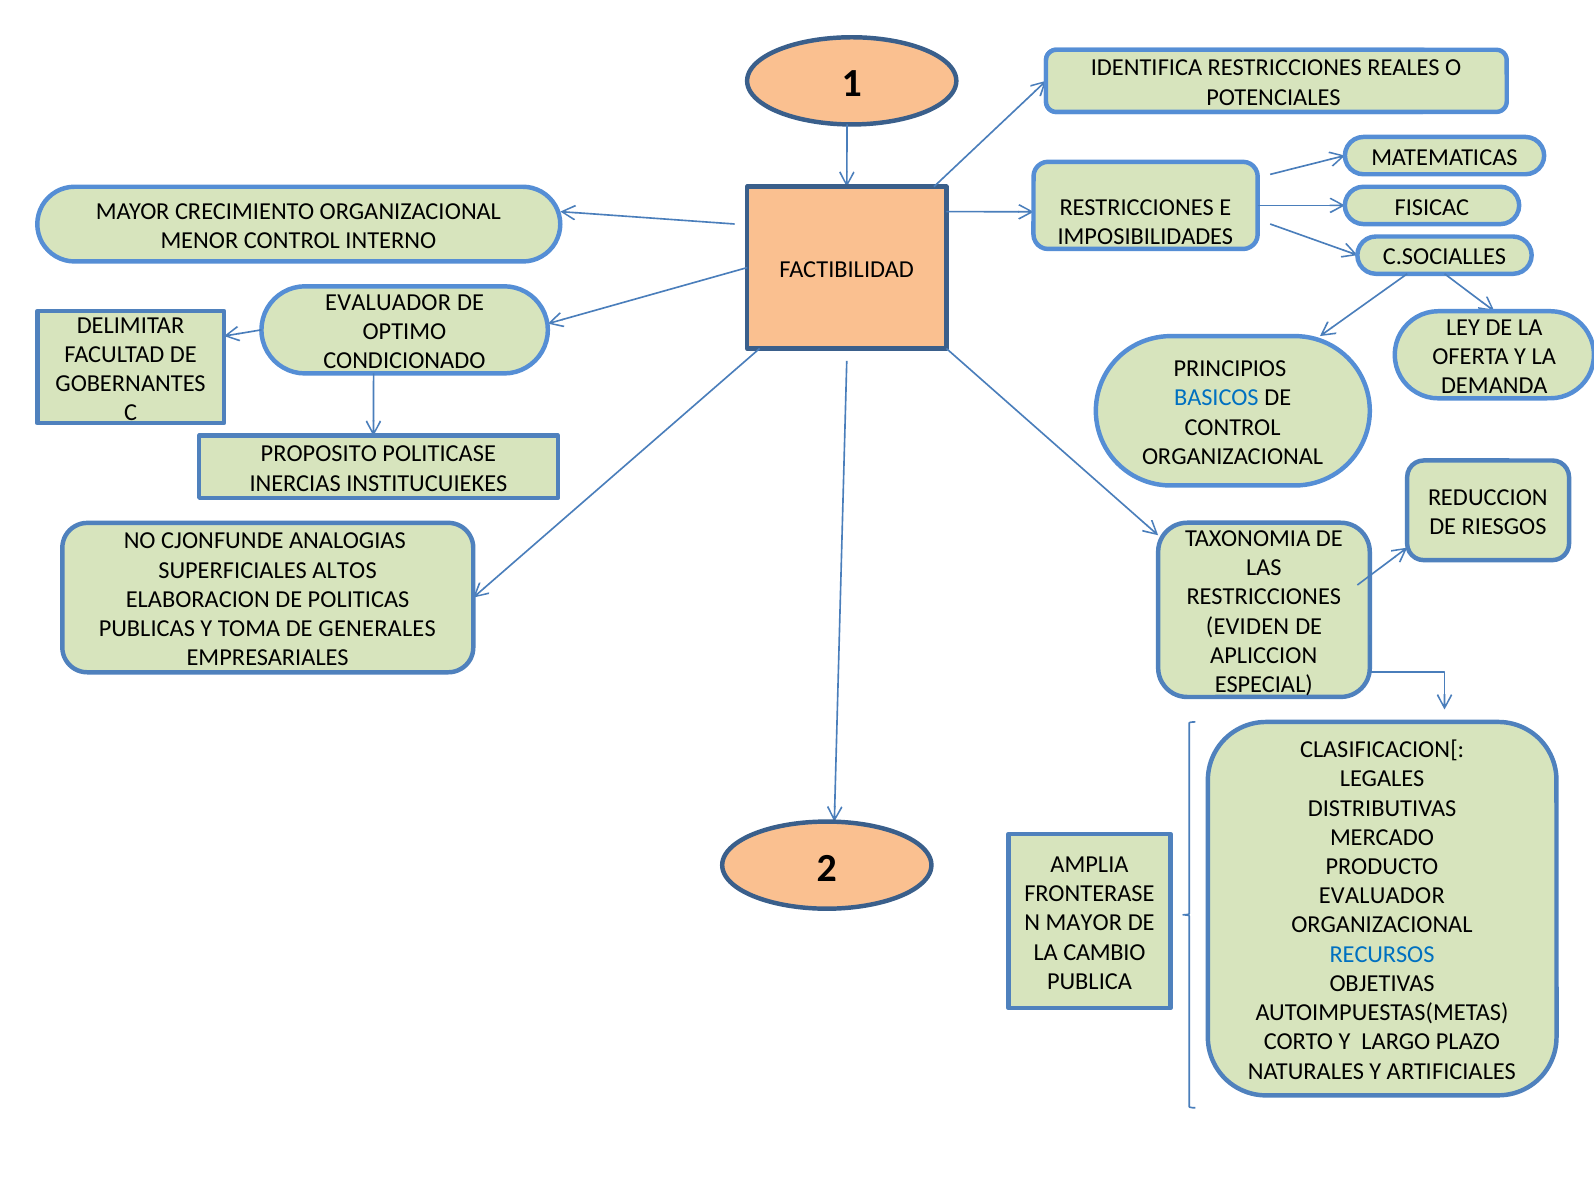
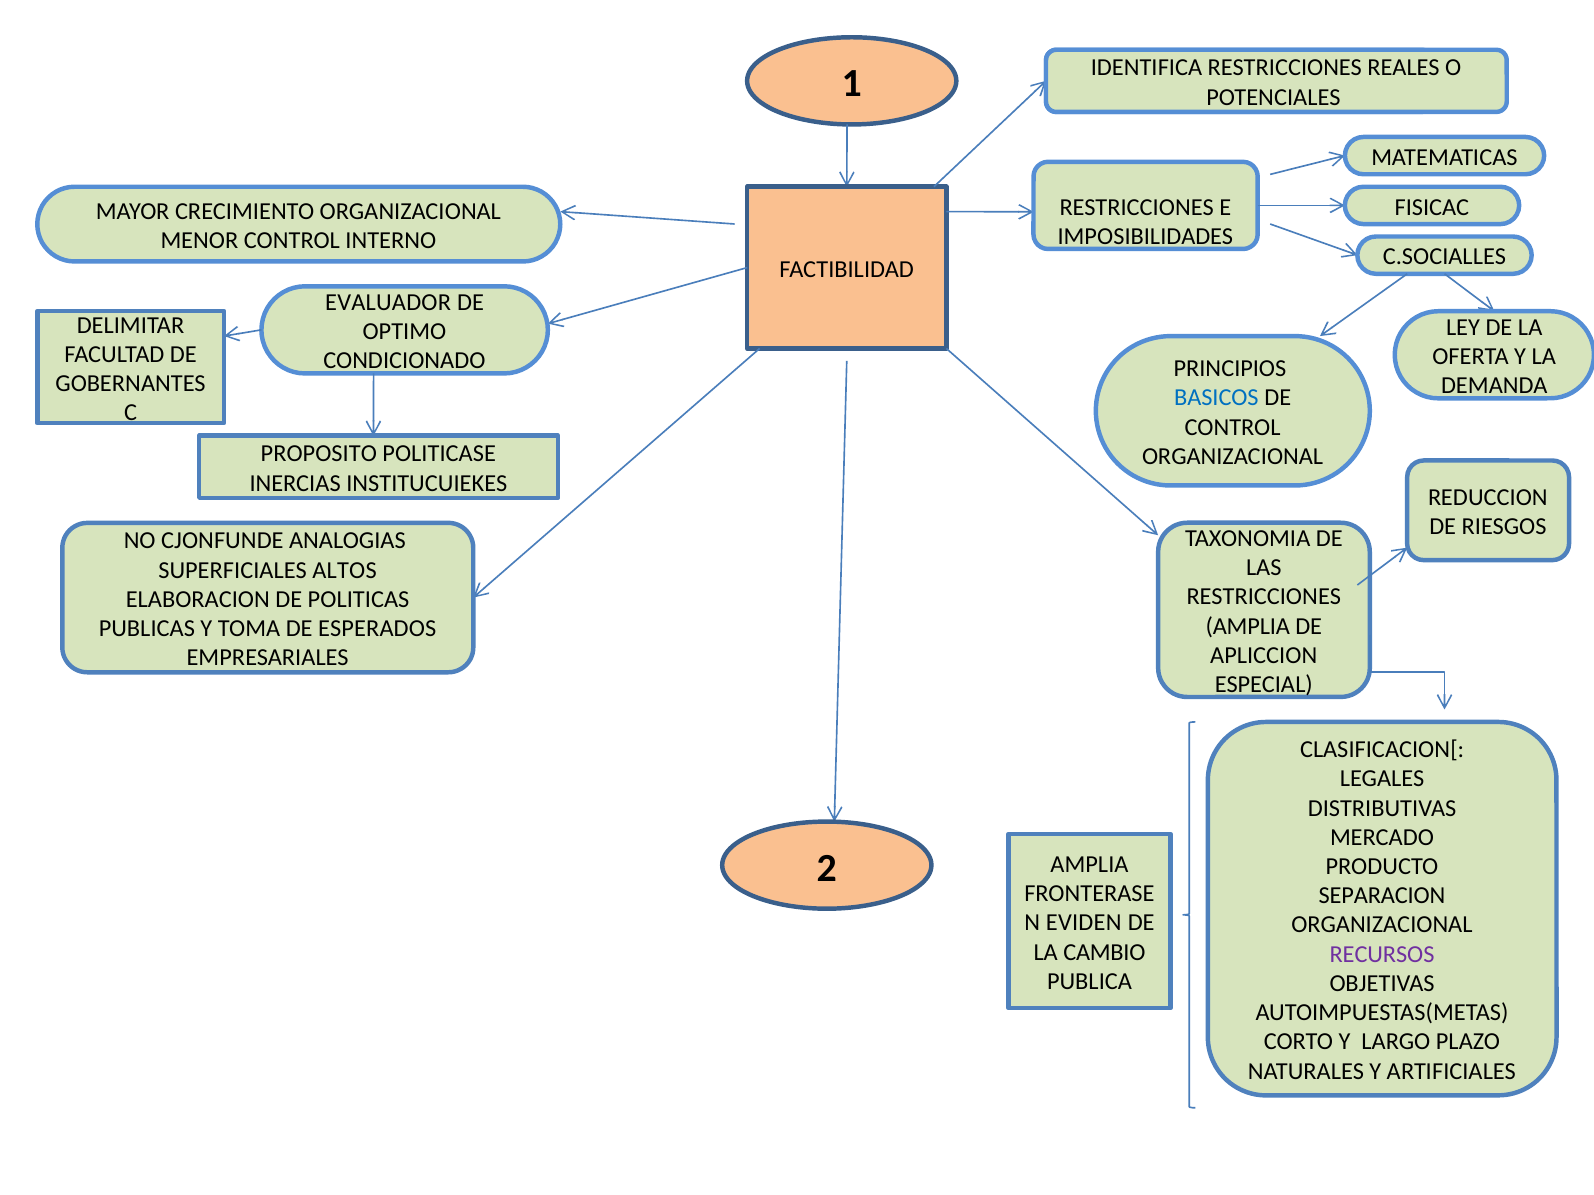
EVIDEN: EVIDEN -> AMPLIA (1248, 626)
GENERALES: GENERALES -> ESPERADOS (377, 629)
EVALUADOR: EVALUADOR -> SEPARACION (1382, 896)
MAYOR: MAYOR -> EVIDEN (1084, 923)
RECURSOS colour: blue -> purple (1382, 955)
